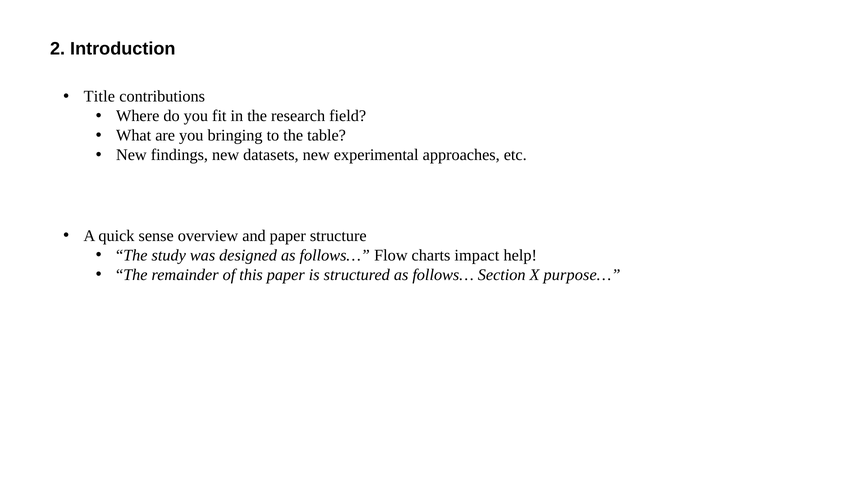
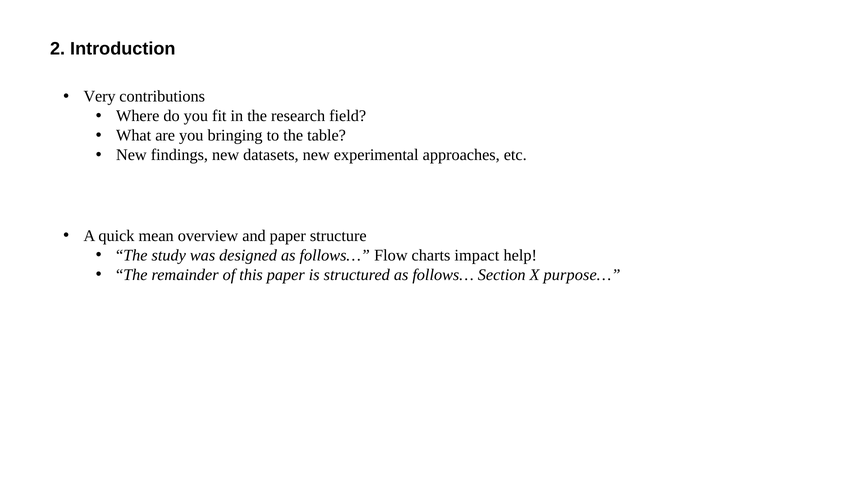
Title: Title -> Very (100, 97)
sense: sense -> mean (156, 236)
